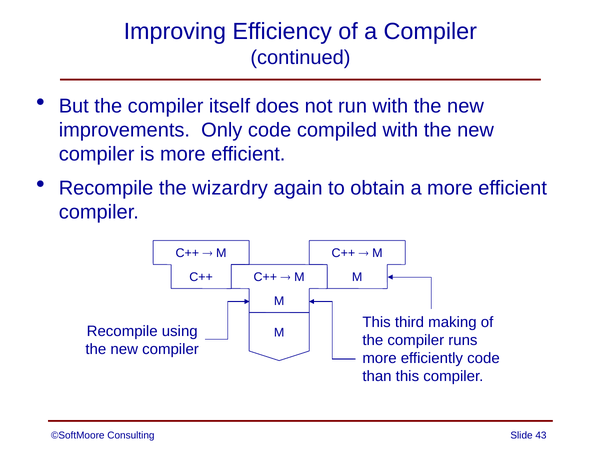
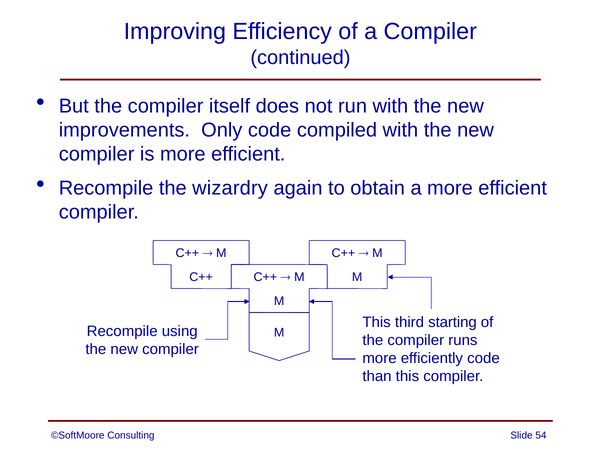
making: making -> starting (452, 322)
43: 43 -> 54 (541, 435)
